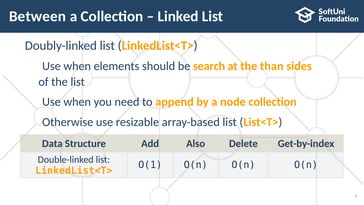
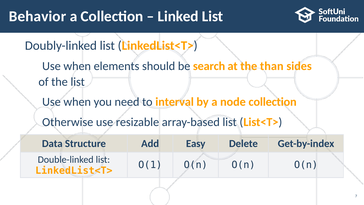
Between: Between -> Behavior (38, 16)
append: append -> interval (175, 102)
Also: Also -> Easy (196, 143)
